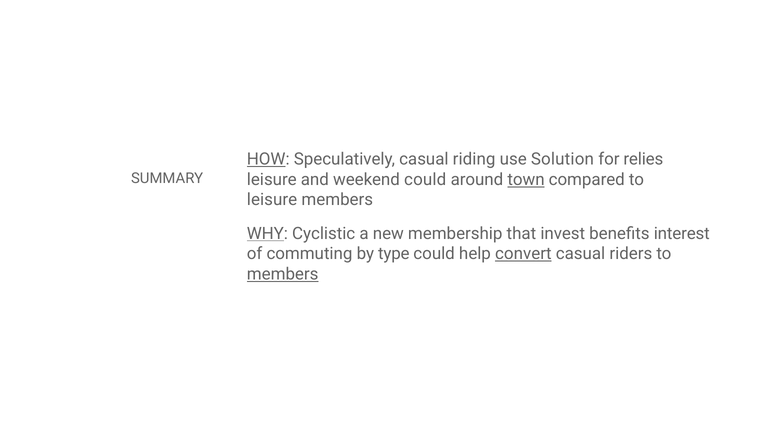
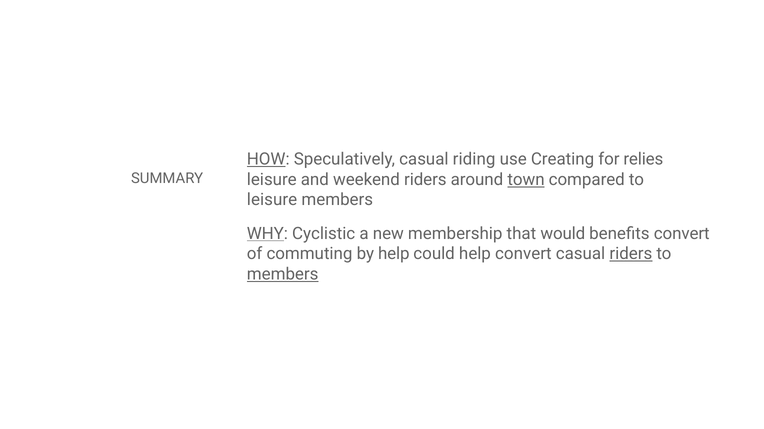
Solution: Solution -> Creating (563, 160)
weekend could: could -> riders (425, 180)
invest: invest -> would (563, 234)
benefits interest: interest -> convert (682, 234)
by type: type -> help (394, 254)
convert underline: present -> none (523, 254)
riders underline: none -> present (631, 254)
